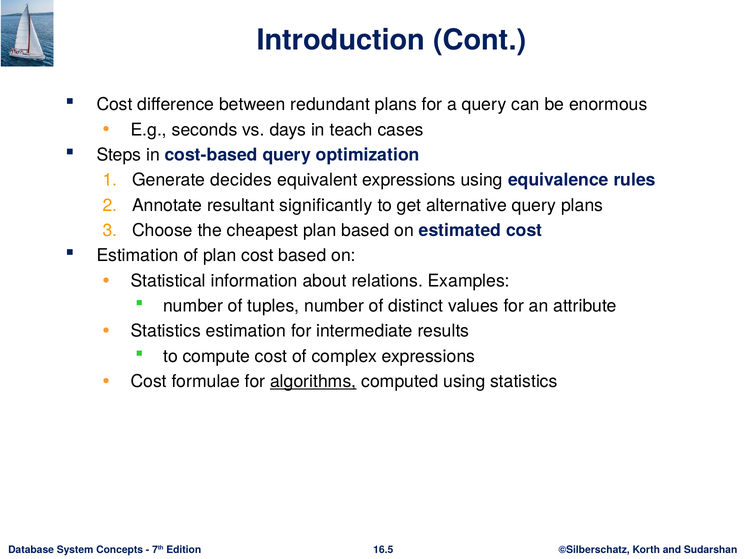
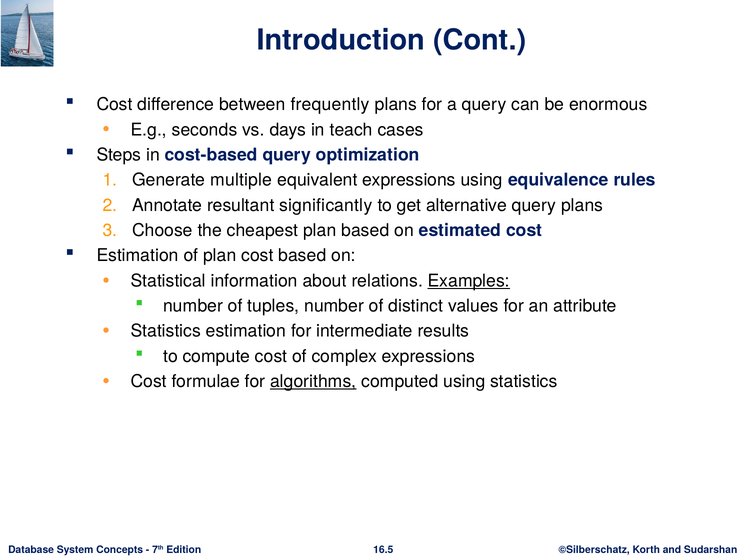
redundant: redundant -> frequently (330, 105)
decides: decides -> multiple (241, 180)
Examples underline: none -> present (469, 281)
